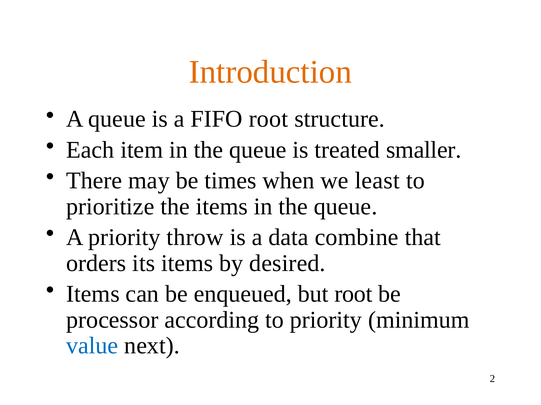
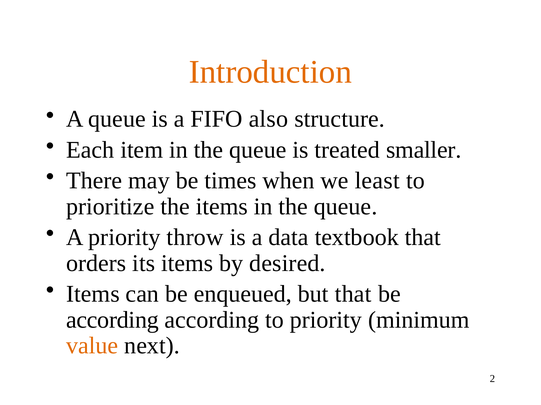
FIFO root: root -> also (268, 119)
combine: combine -> textbook (357, 238)
but root: root -> that (353, 294)
processor: processor -> according (112, 320)
value colour: blue -> orange (92, 346)
